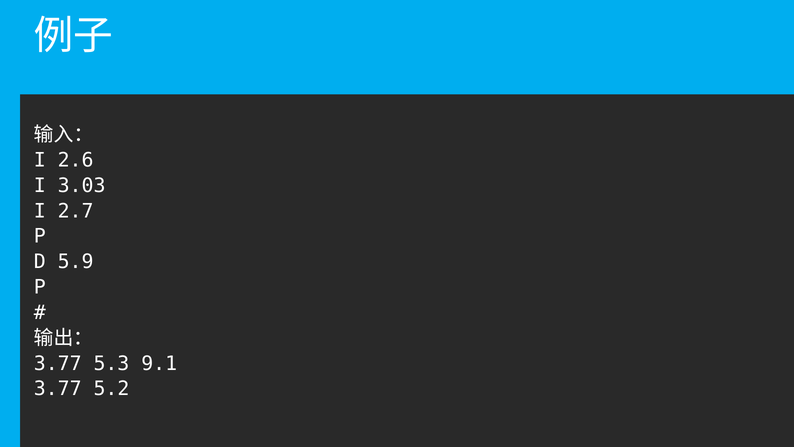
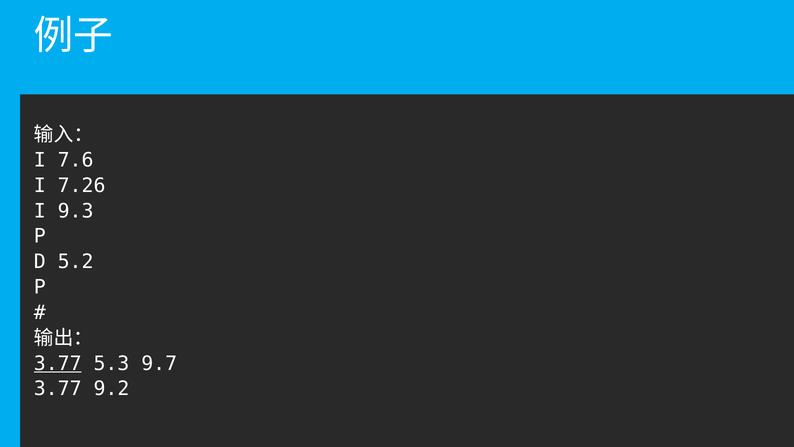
2.6: 2.6 -> 7.6 (76, 160)
3.03: 3.03 -> 7.26 (82, 185)
2.7: 2.7 -> 9.3 (76, 211)
5.9: 5.9 -> 5.2 (76, 262)
3.77 underline: none -> present (58, 363)
9.1: 9.1 -> 9.7 (159, 363)
5.2: 5.2 -> 9.2 (111, 389)
